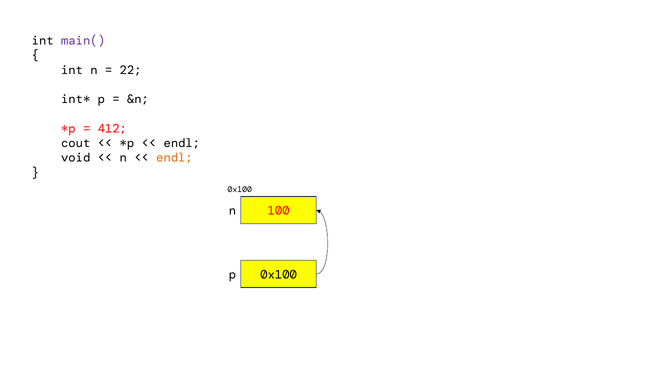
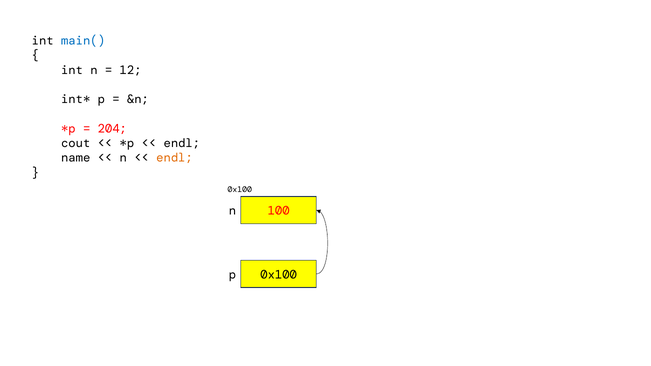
main( colour: purple -> blue (83, 41)
22: 22 -> 12 (131, 70)
412: 412 -> 204 (112, 129)
void: void -> name (76, 158)
